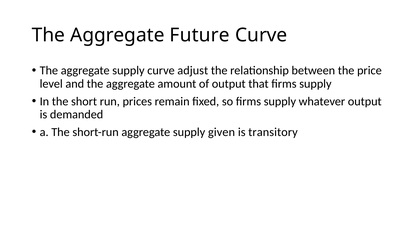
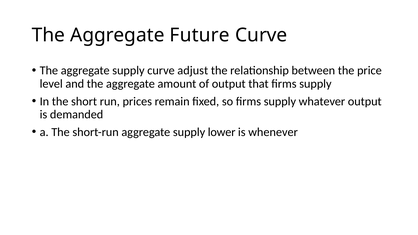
given: given -> lower (222, 132)
transitory: transitory -> whenever (273, 132)
